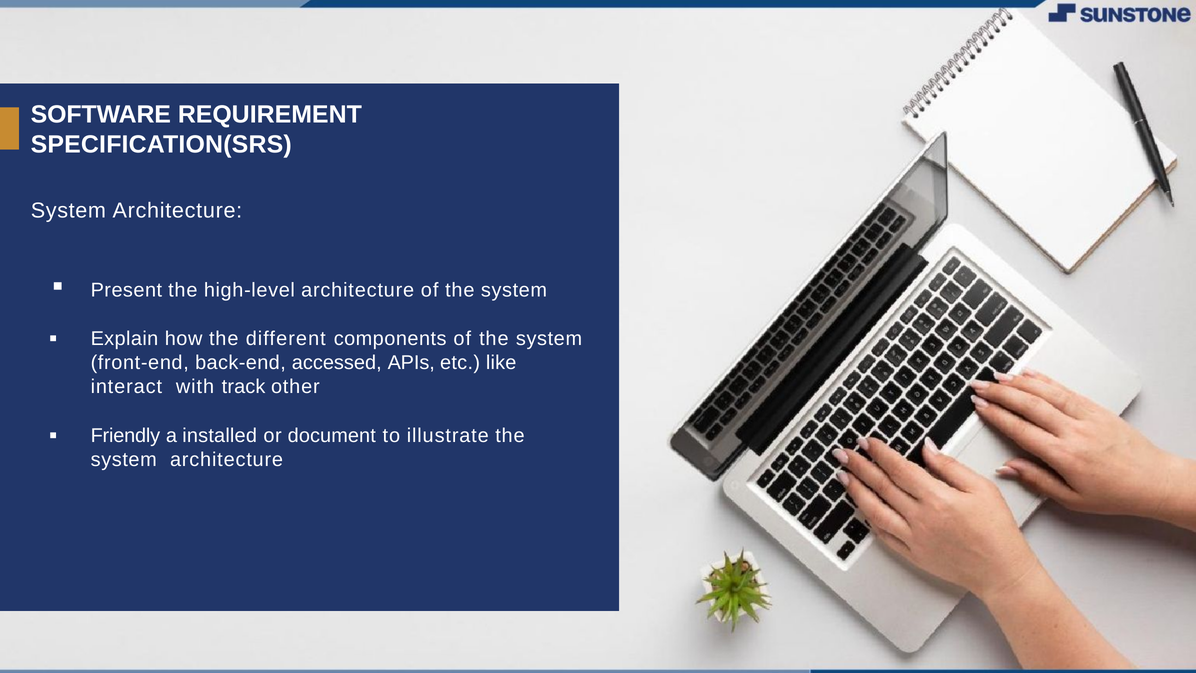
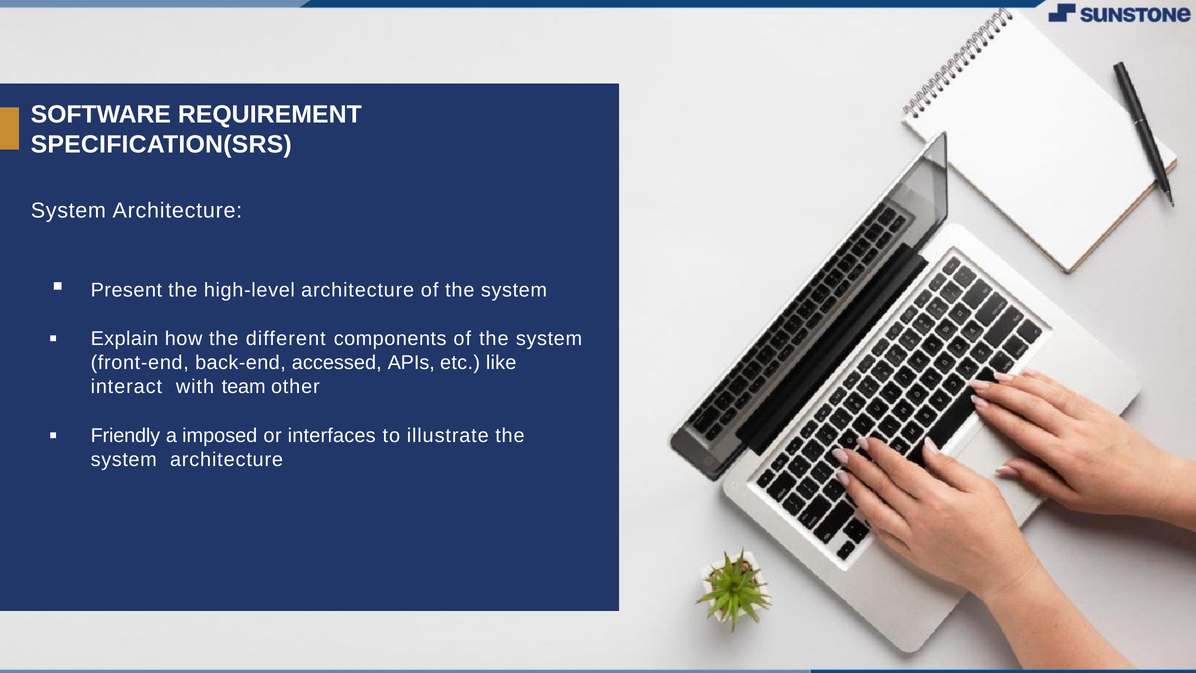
track: track -> team (244, 387)
installed: installed -> imposed (220, 436)
document: document -> interfaces (332, 436)
